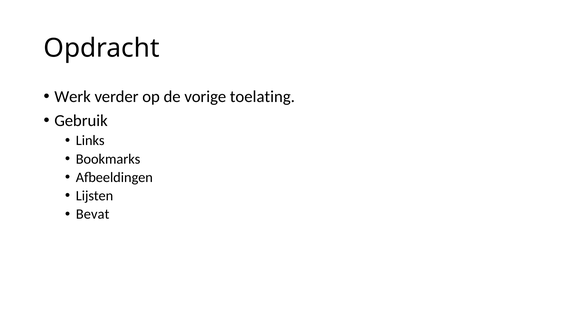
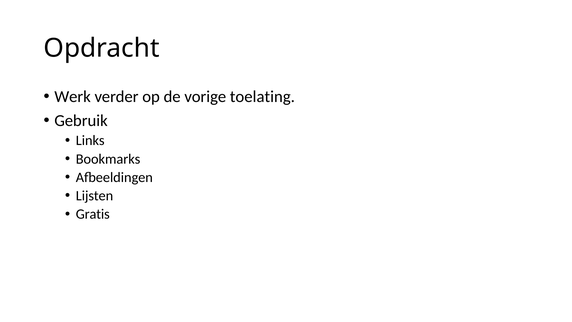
Bevat: Bevat -> Gratis (93, 214)
